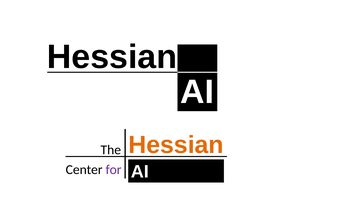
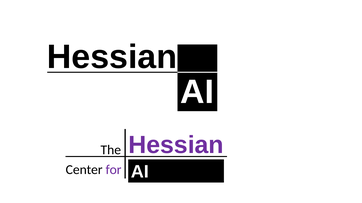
Hessian colour: orange -> purple (176, 145)
